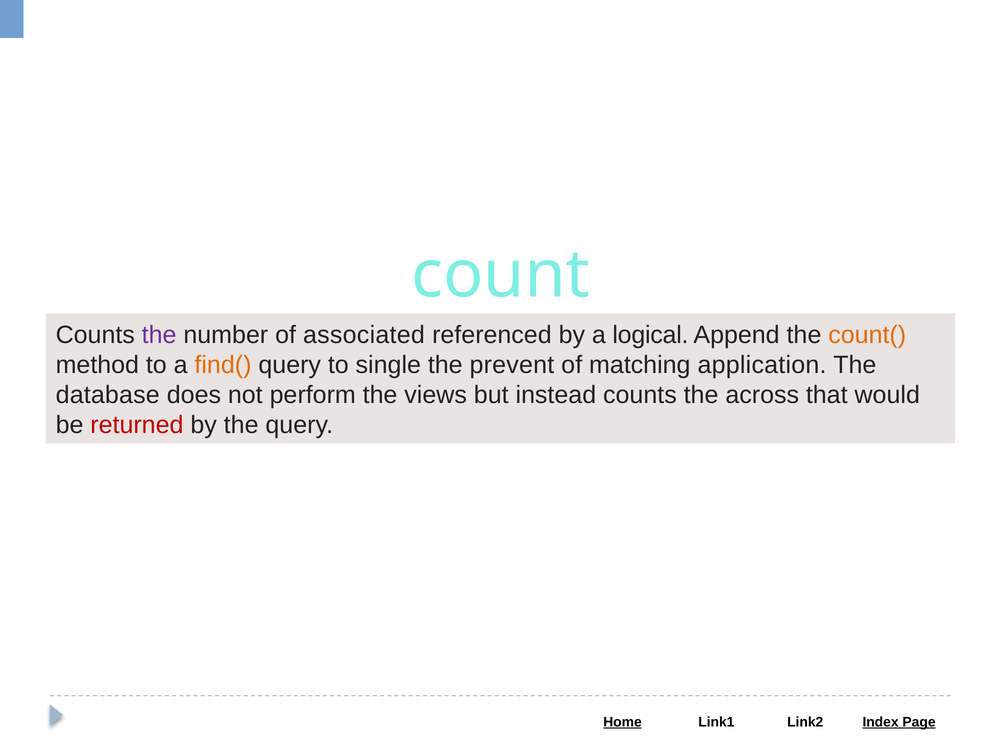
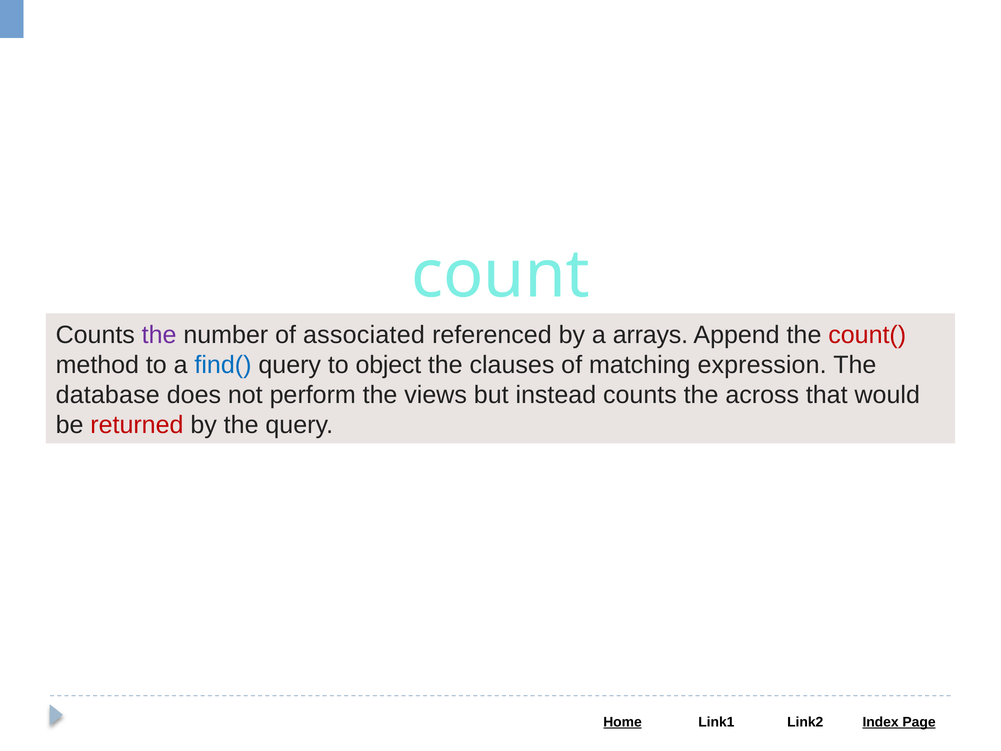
logical: logical -> arrays (650, 335)
count( colour: orange -> red (867, 335)
find( colour: orange -> blue (223, 365)
single: single -> object (388, 365)
prevent: prevent -> clauses (512, 365)
application: application -> expression (762, 365)
